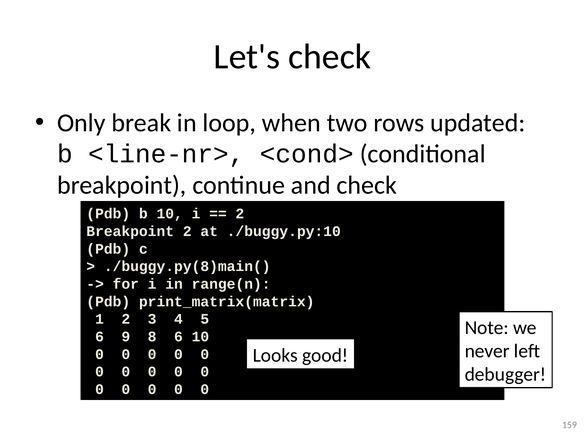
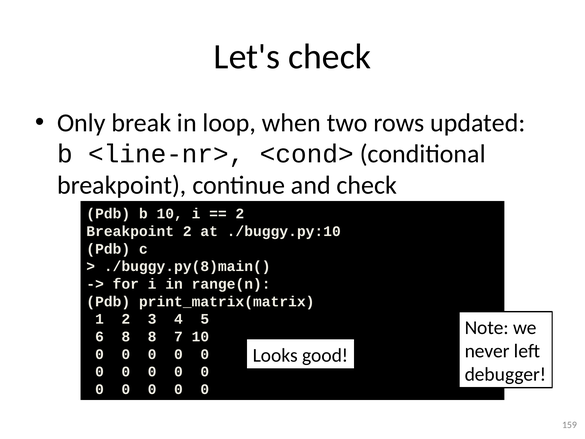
6 9: 9 -> 8 (126, 336)
8 6: 6 -> 7 (178, 336)
